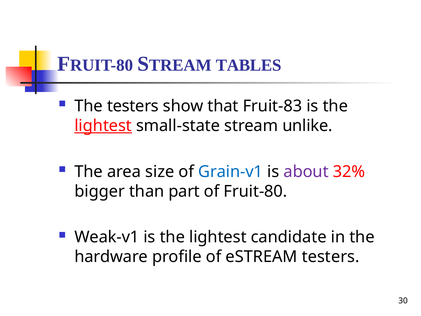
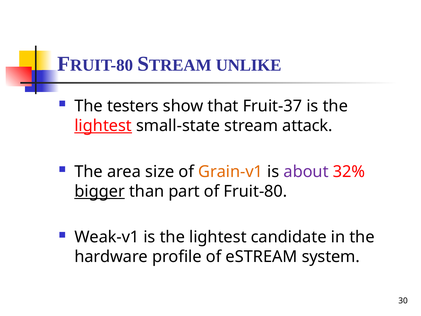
TABLES: TABLES -> UNLIKE (249, 65)
Fruit-83: Fruit-83 -> Fruit-37 (272, 106)
unlike: unlike -> attack (307, 126)
Grain-v1 colour: blue -> orange (231, 172)
bigger underline: none -> present (100, 191)
eSTREAM testers: testers -> system (331, 257)
